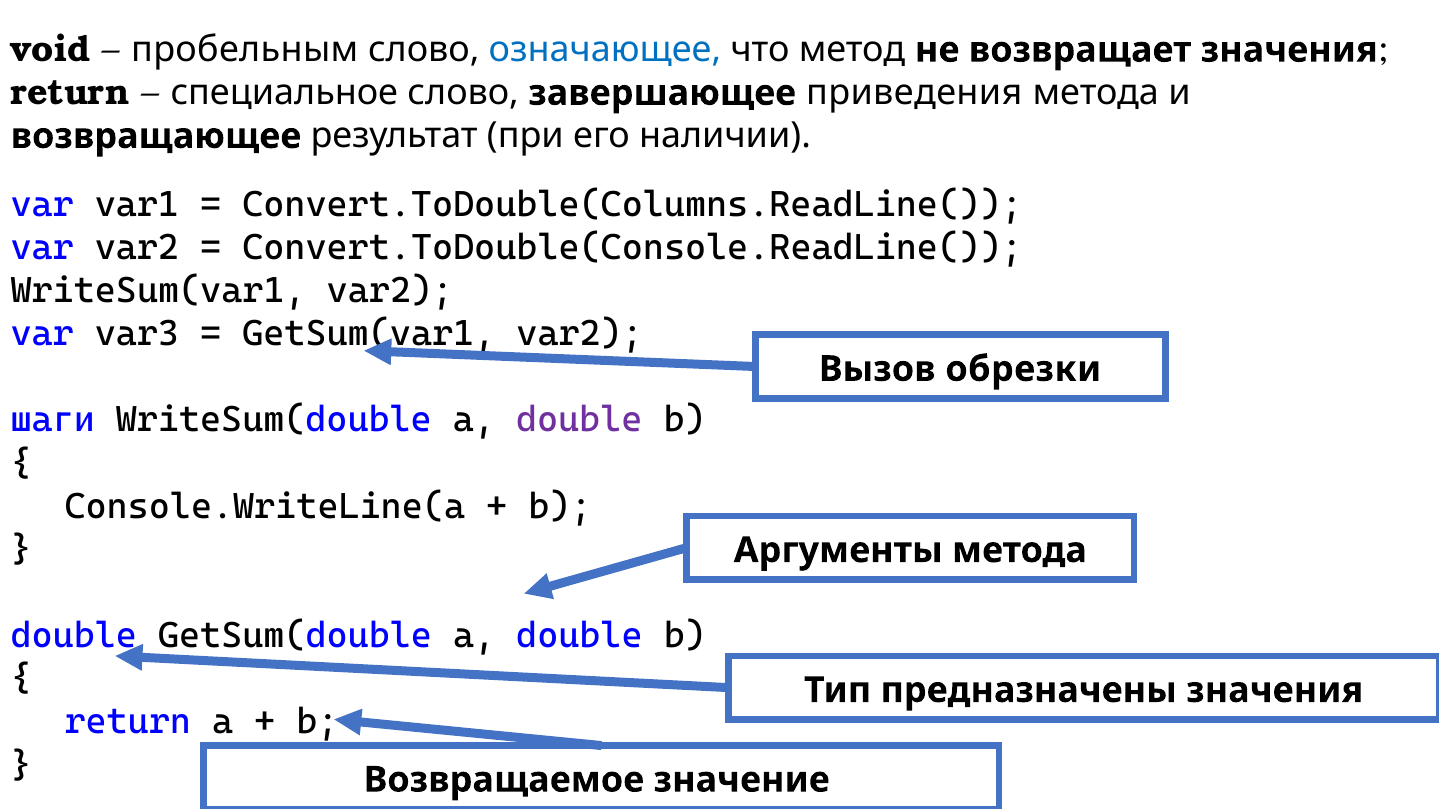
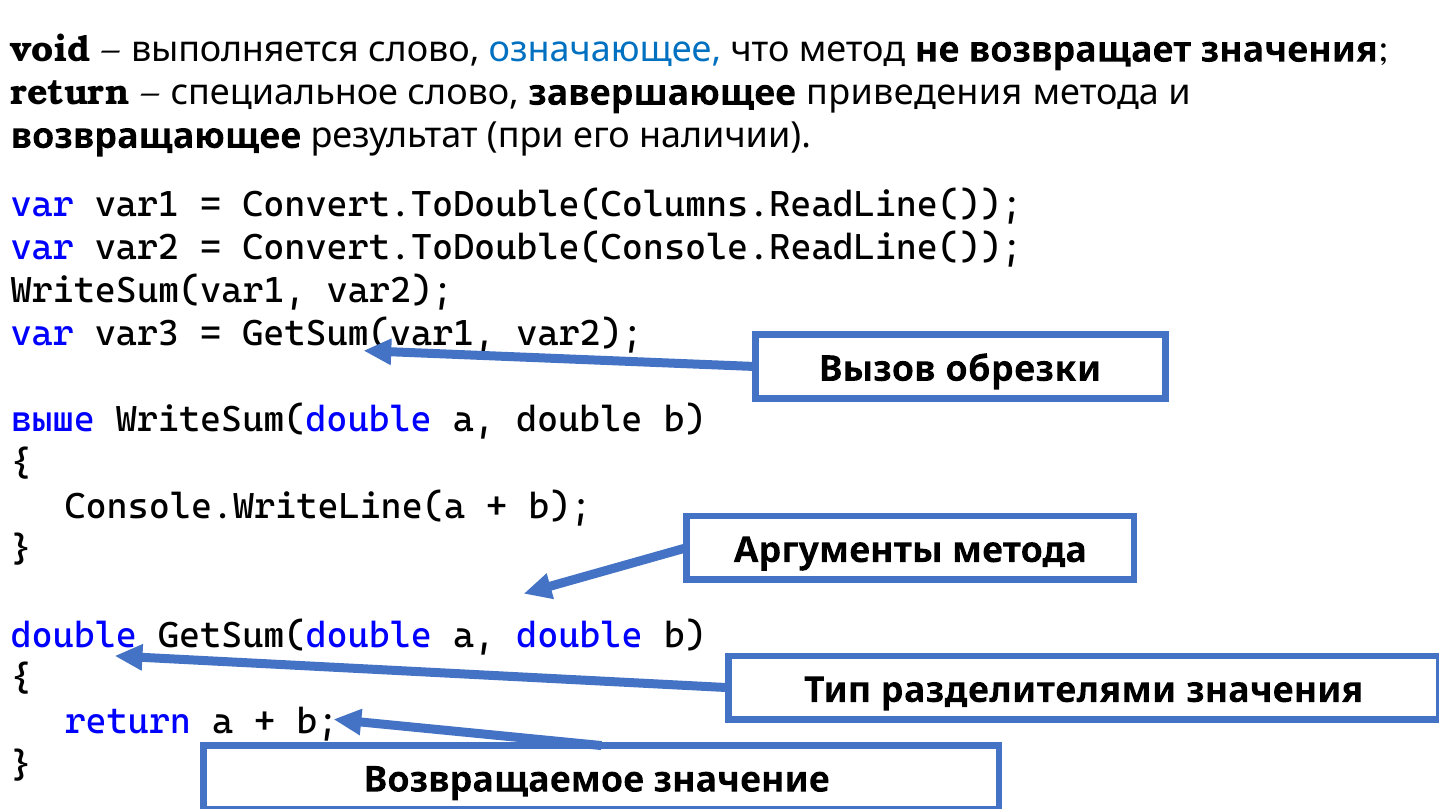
пробельным: пробельным -> выполняется (245, 50)
шаги: шаги -> выше (53, 420)
double colour: purple -> black (579, 420)
предназначены: предназначены -> разделителями (1028, 691)
